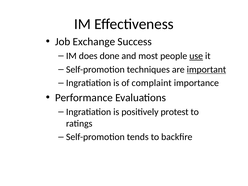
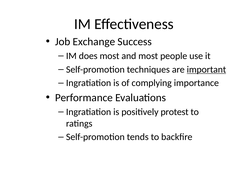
does done: done -> most (110, 56)
use underline: present -> none (196, 56)
complaint: complaint -> complying (152, 83)
